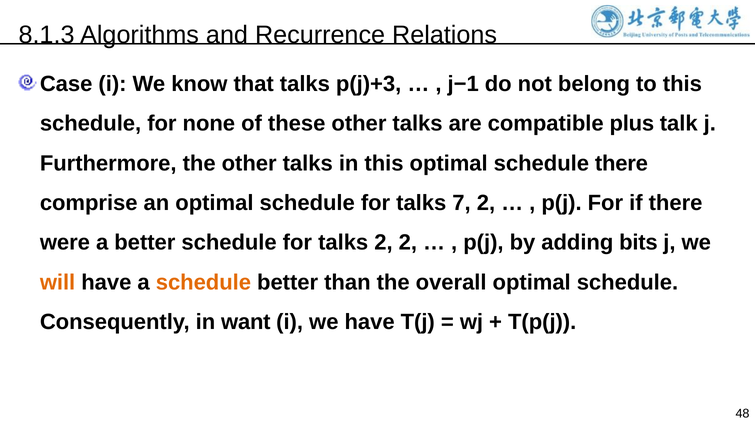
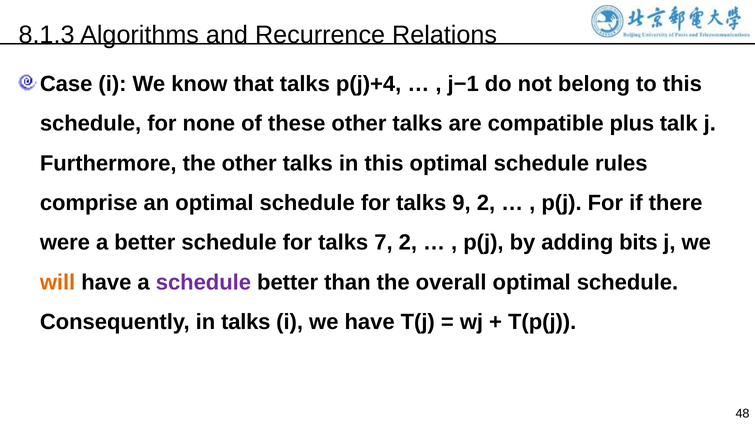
p(j)+3: p(j)+3 -> p(j)+4 (369, 84)
schedule there: there -> rules (621, 163)
7: 7 -> 9 (462, 203)
talks 2: 2 -> 7 (383, 242)
schedule colour: orange -> purple (203, 282)
in want: want -> talks (246, 322)
